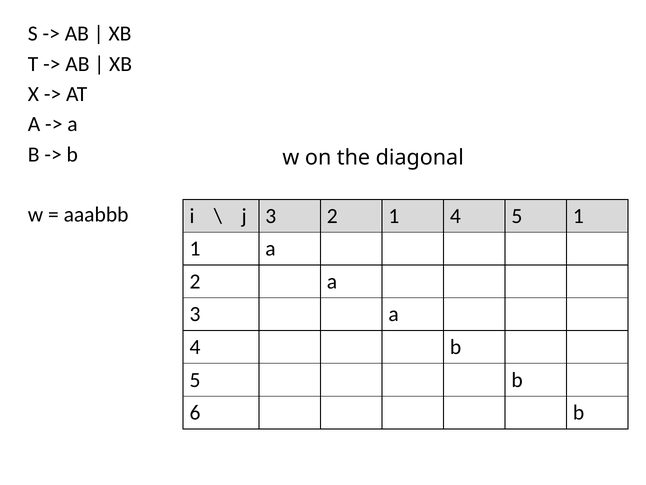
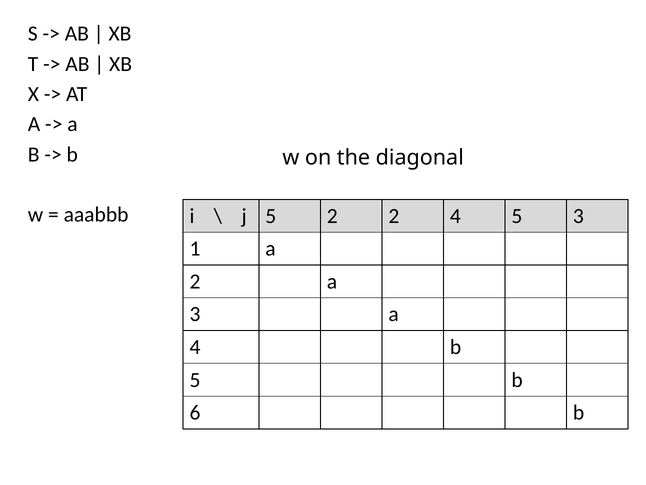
j 3: 3 -> 5 (271, 216)
2 1: 1 -> 2 (394, 216)
5 1: 1 -> 3 (578, 216)
